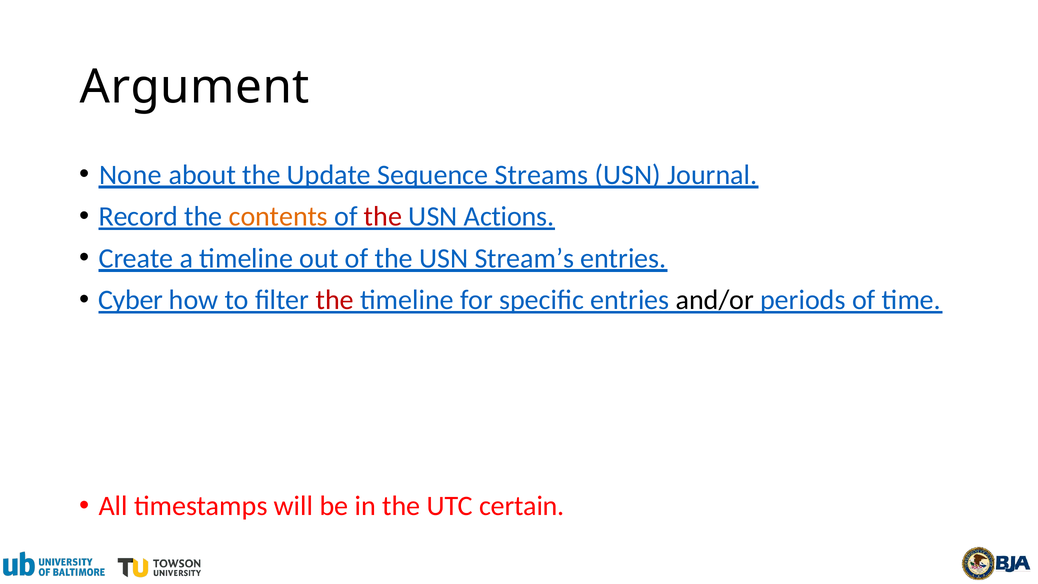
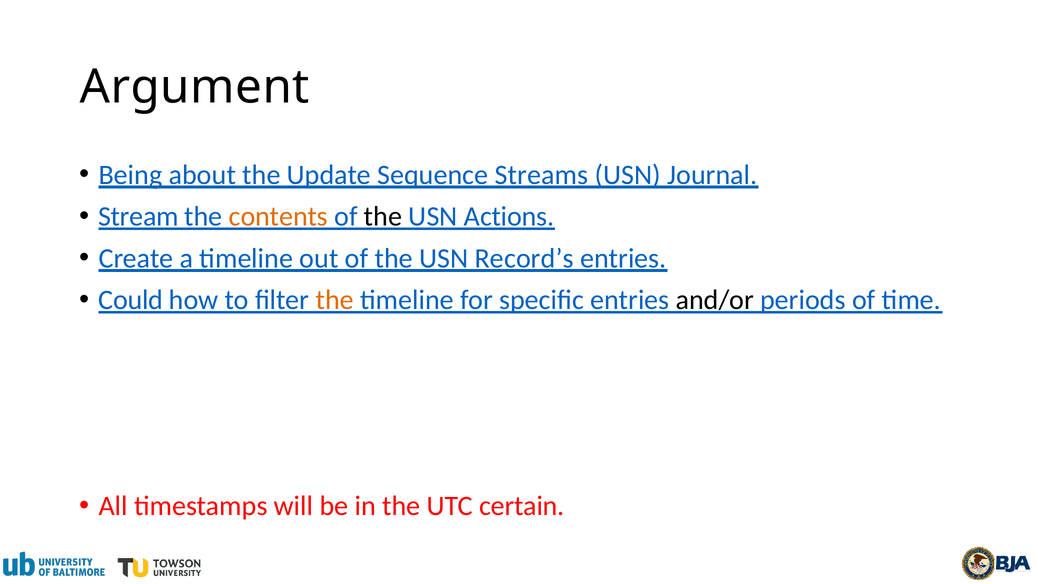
None: None -> Being (130, 175)
Record: Record -> Stream (138, 217)
the colour: red -> black (383, 217)
Stream’s: Stream’s -> Record’s (524, 258)
Cyber: Cyber -> Could (131, 300)
the colour: red -> orange (335, 300)
